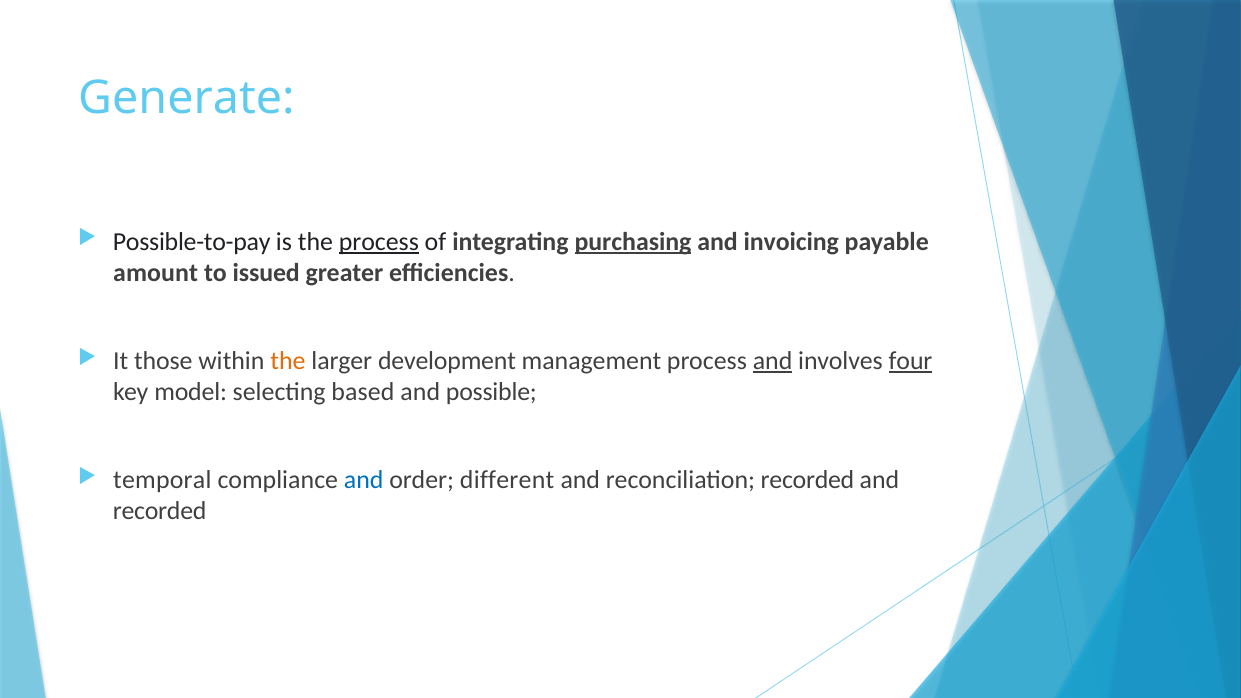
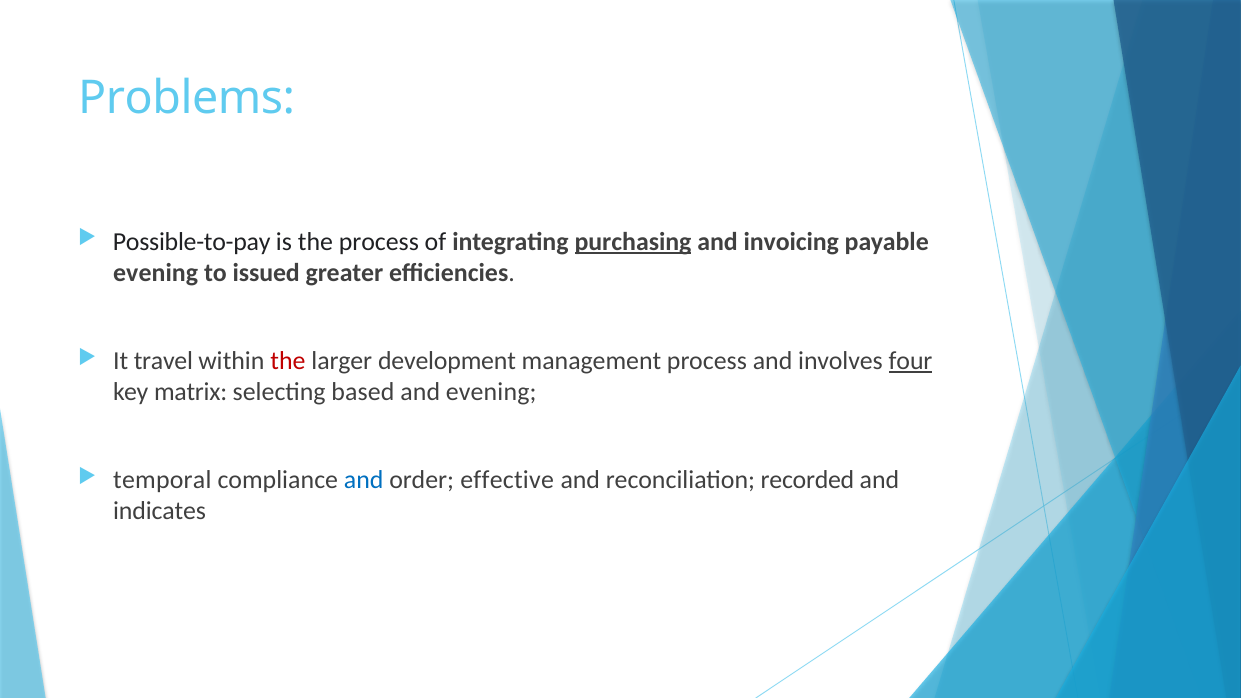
Generate: Generate -> Problems (187, 98)
process underline: present -> none (379, 242)
amount: amount -> evening (156, 273)
those: those -> travel (163, 361)
the colour: orange -> red (288, 361)
and underline: present -> none (773, 361)
model: model -> matrix (191, 392)
and possible: possible -> evening (491, 392)
different: different -> effective (507, 480)
recorded: recorded -> indicates (160, 511)
